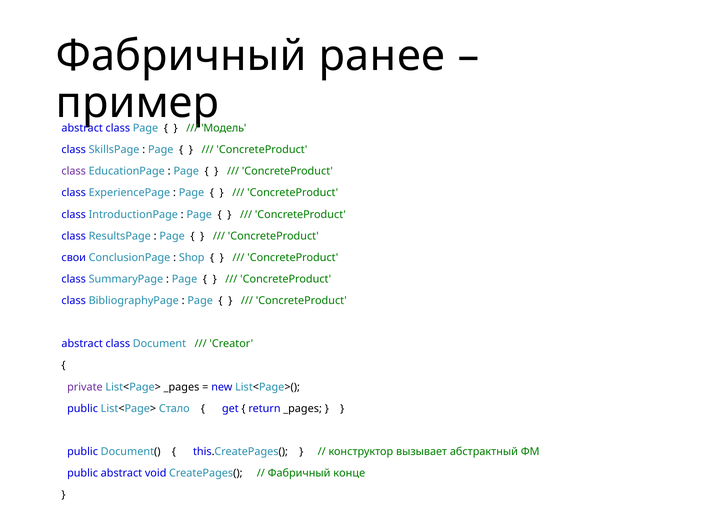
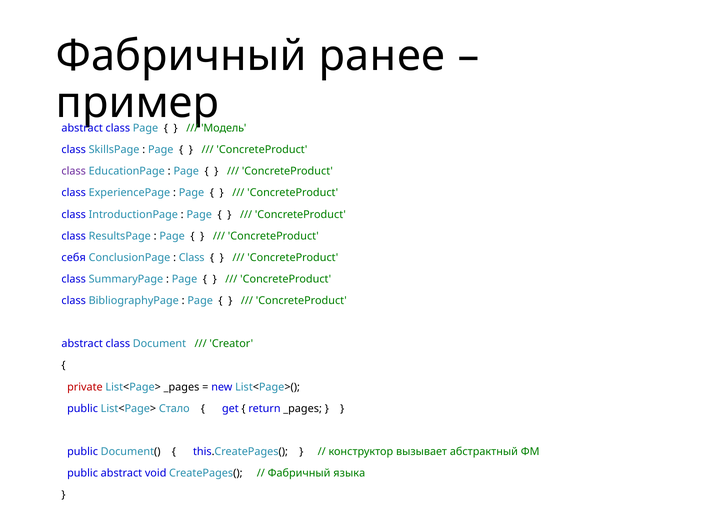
свои: свои -> себя (74, 258)
Shop: Shop -> Class (192, 258)
private colour: purple -> red (85, 387)
конце: конце -> языка (349, 474)
